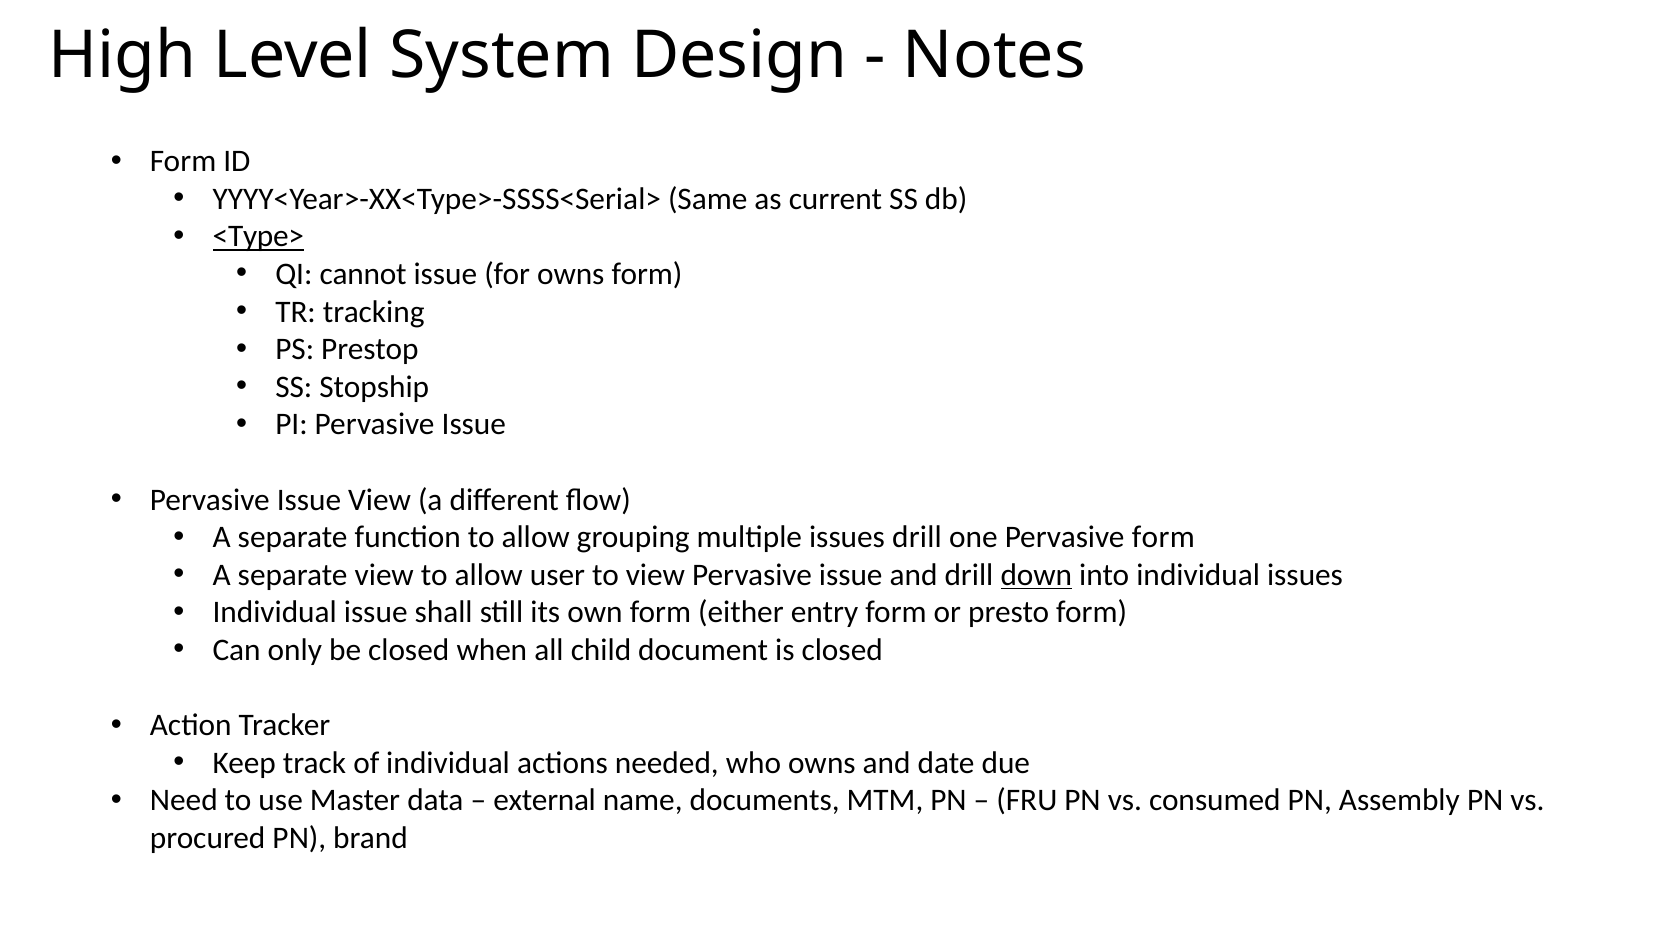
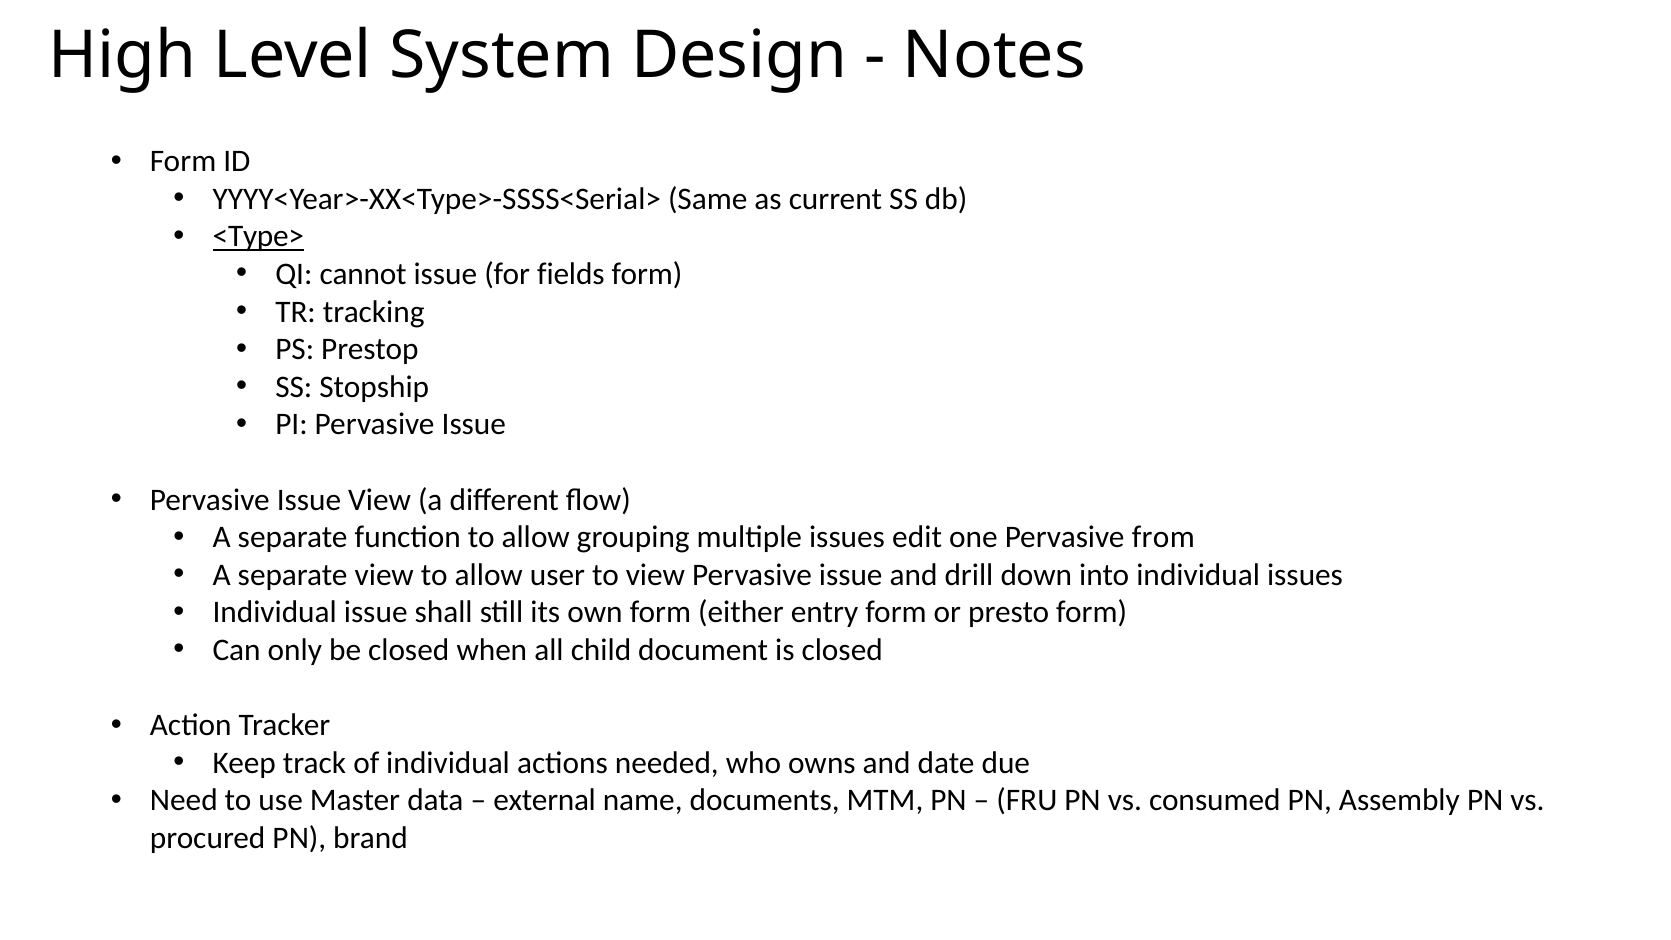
for owns: owns -> fields (571, 274)
issues drill: drill -> edit (917, 537)
Pervasive form: form -> from (1163, 537)
down underline: present -> none (1036, 575)
